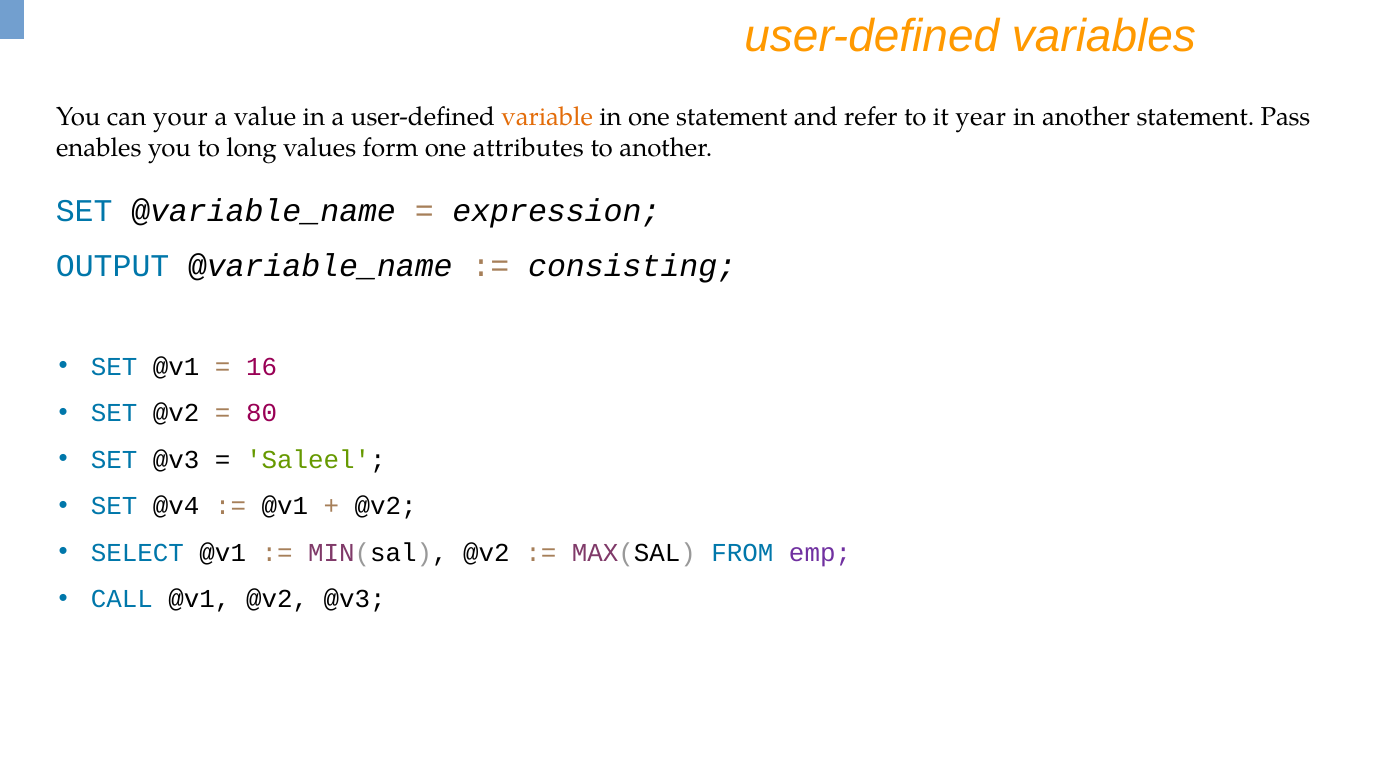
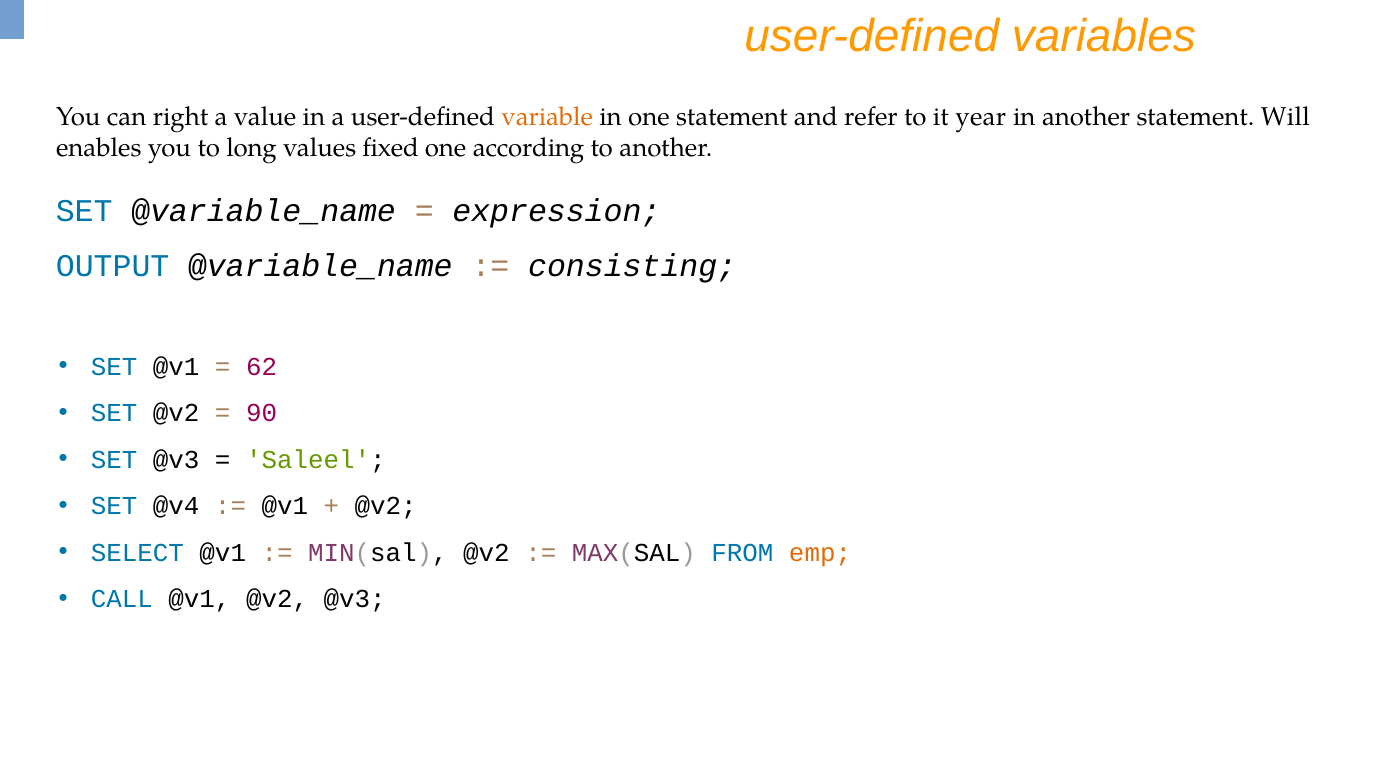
your: your -> right (181, 117)
Pass: Pass -> Will (1285, 117)
form: form -> fixed (391, 148)
attributes: attributes -> according (529, 148)
16: 16 -> 62 (262, 366)
80: 80 -> 90 (262, 413)
emp colour: purple -> orange (820, 553)
